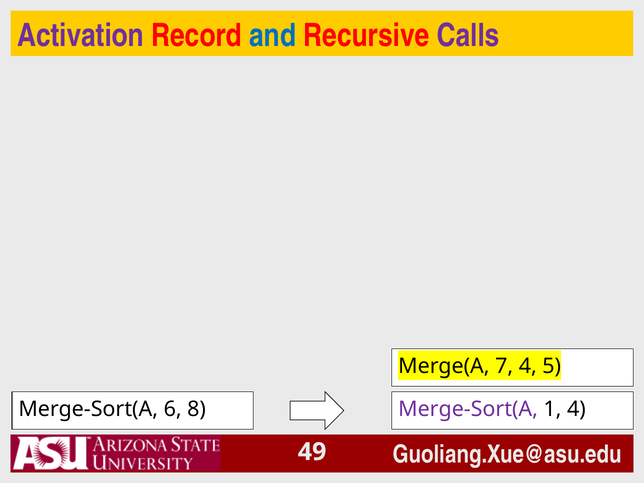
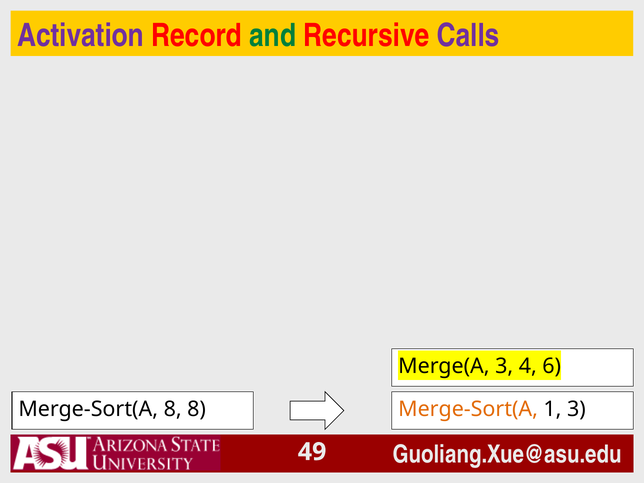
and colour: blue -> green (273, 36)
Merge(A 7: 7 -> 3 (504, 366)
5: 5 -> 6 (552, 366)
Merge-Sort(A 6: 6 -> 8 (173, 409)
Merge-Sort(A colour: purple -> orange (468, 409)
1 4: 4 -> 3 (576, 409)
